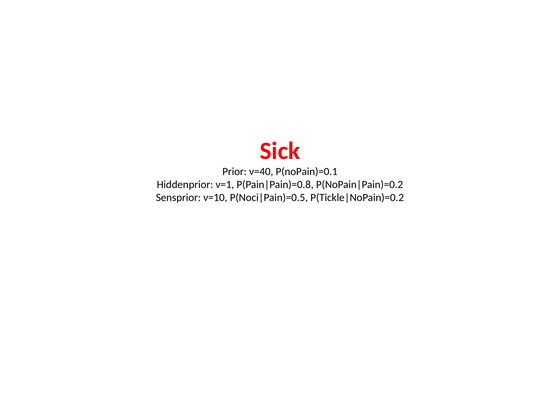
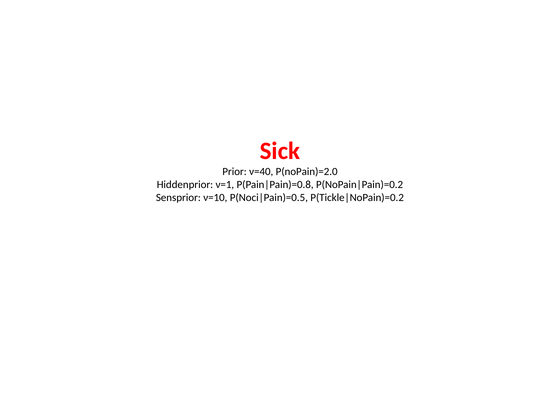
P(noPain)=0.1: P(noPain)=0.1 -> P(noPain)=2.0 (307, 172)
